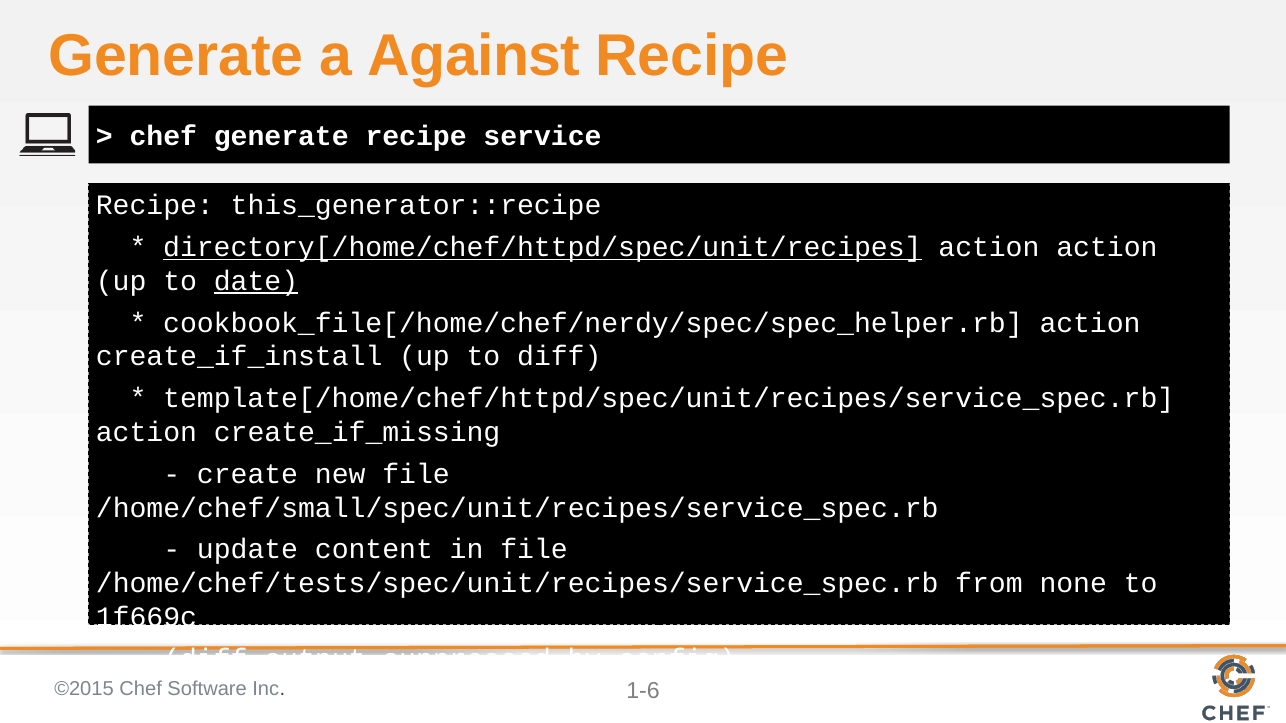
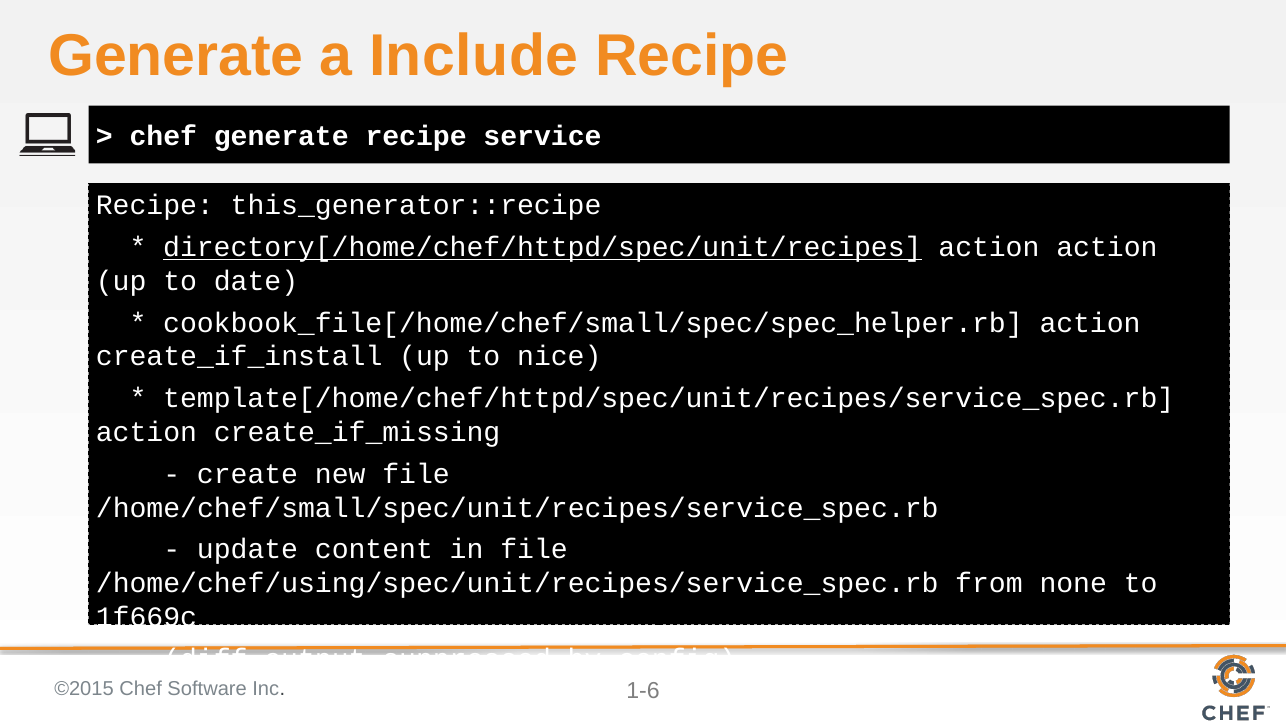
Against: Against -> Include (474, 56)
date underline: present -> none (256, 281)
cookbook_file[/home/chef/nerdy/spec/spec_helper.rb: cookbook_file[/home/chef/nerdy/spec/spec_helper.rb -> cookbook_file[/home/chef/small/spec/spec_helper.rb (593, 323)
to diff: diff -> nice (559, 357)
/home/chef/tests/spec/unit/recipes/service_spec.rb: /home/chef/tests/spec/unit/recipes/service_spec.rb -> /home/chef/using/spec/unit/recipes/service_spec.rb (517, 584)
